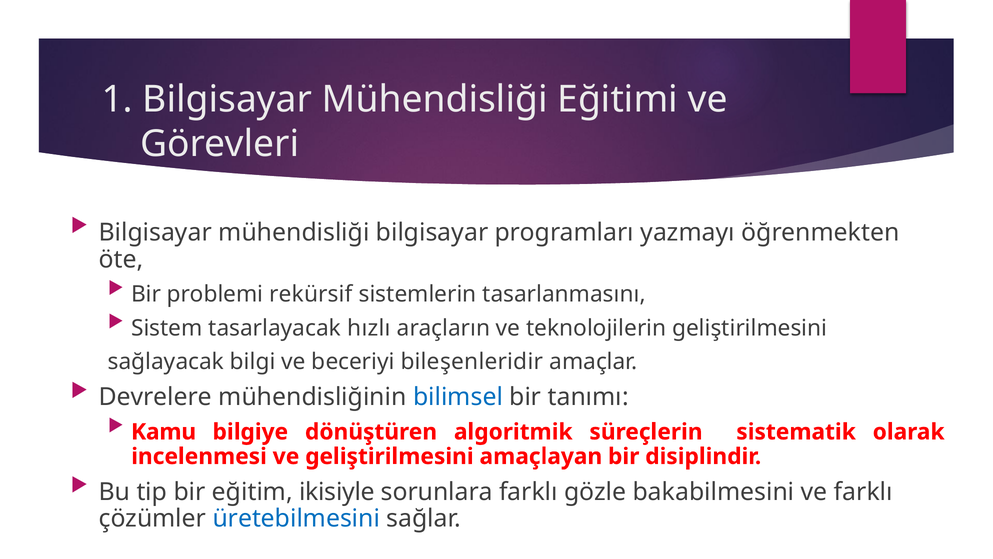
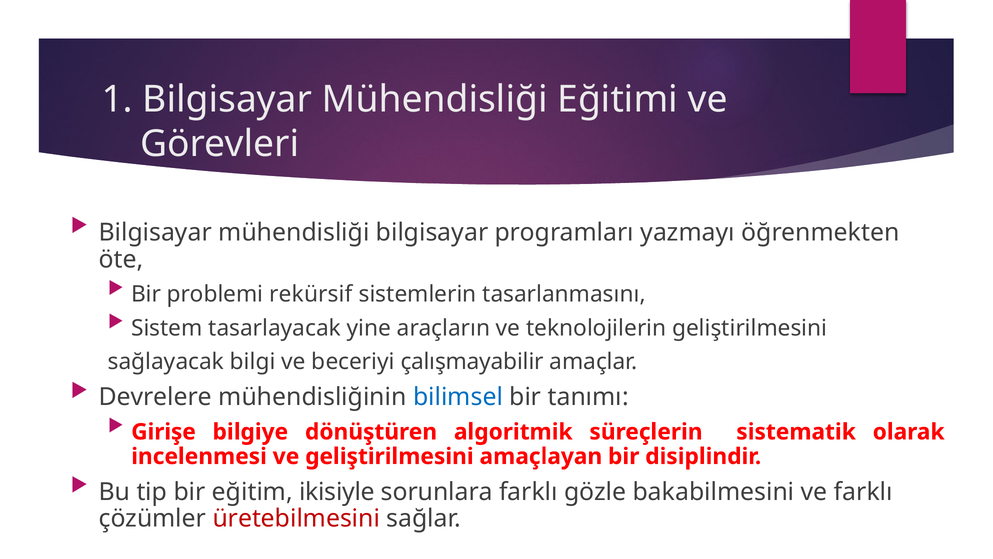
hızlı: hızlı -> yine (369, 328)
bileşenleridir: bileşenleridir -> çalışmayabilir (472, 362)
Kamu: Kamu -> Girişe (164, 432)
üretebilmesini colour: blue -> red (296, 518)
